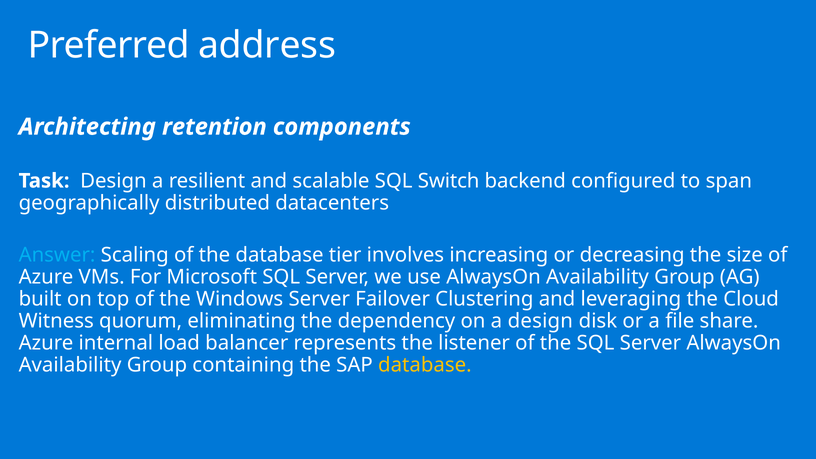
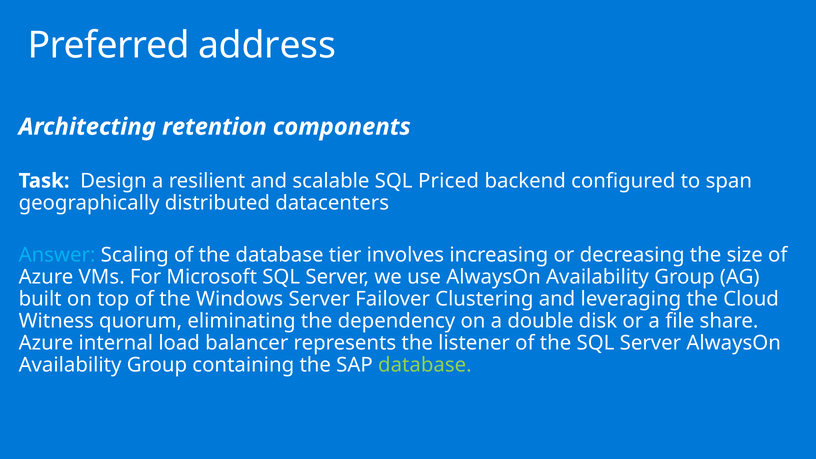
Switch: Switch -> Priced (448, 181)
a design: design -> double (541, 321)
database colour: yellow -> light green (425, 365)
